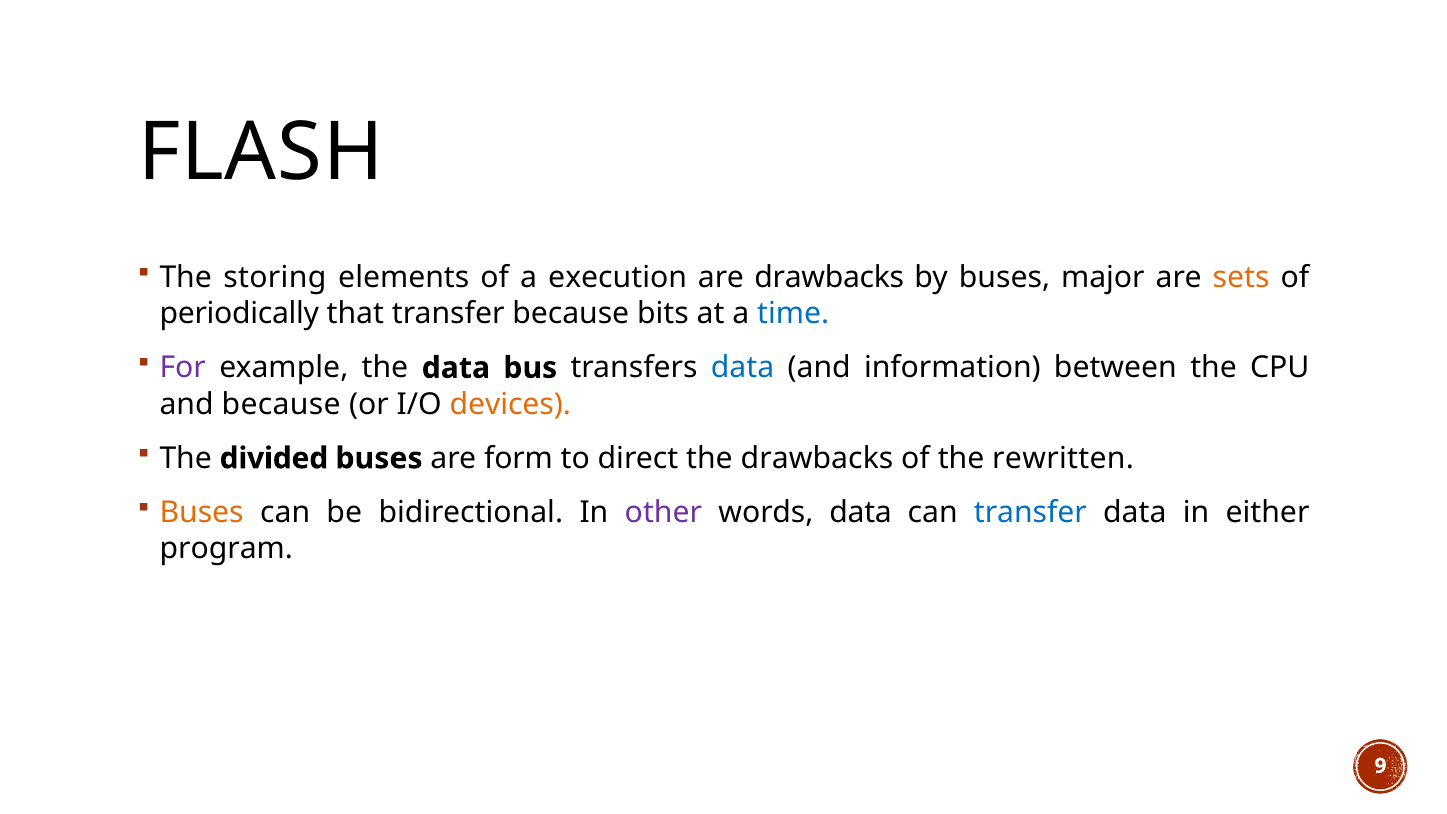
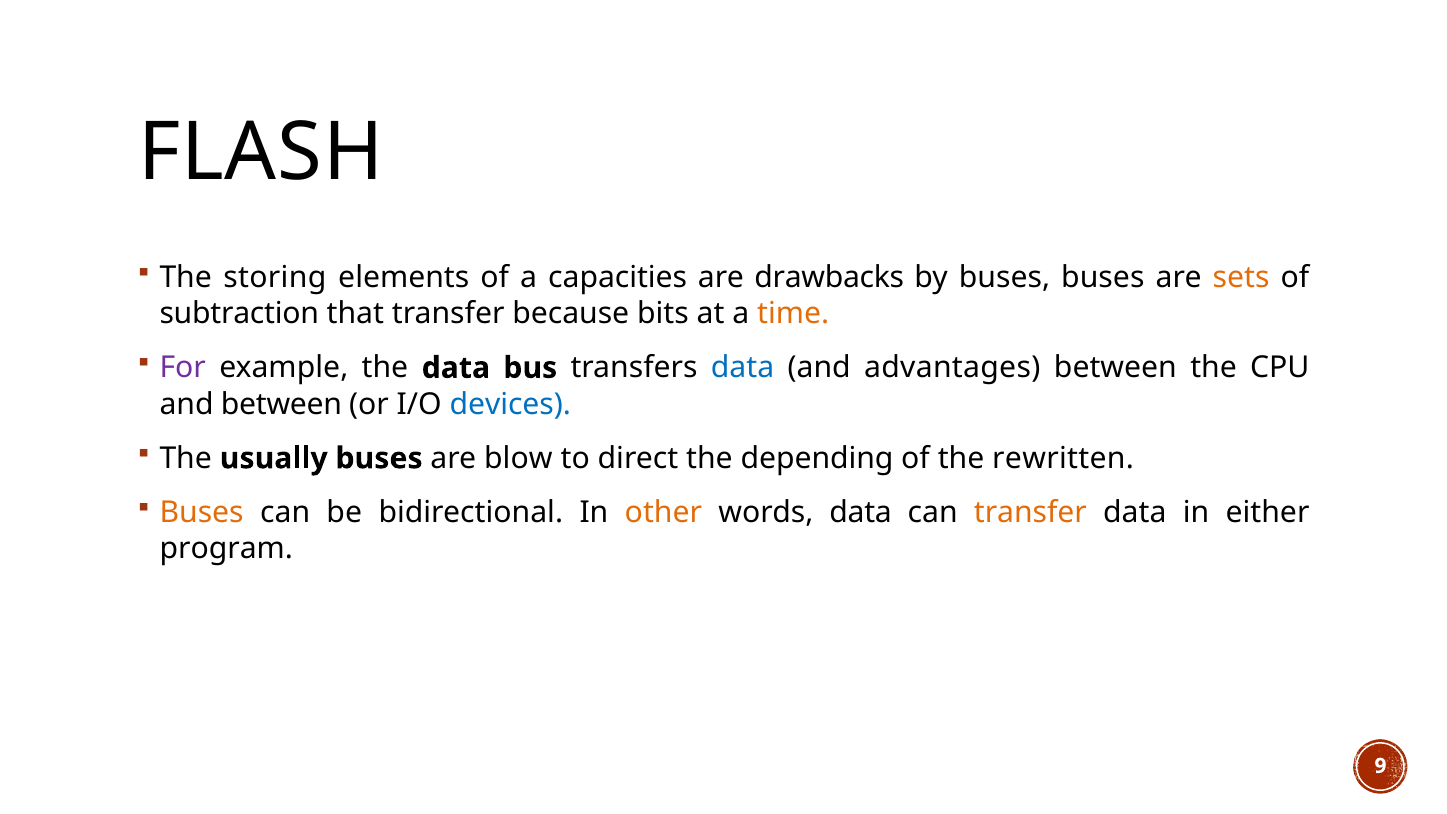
execution: execution -> capacities (618, 277)
buses major: major -> buses (1103, 277)
periodically: periodically -> subtraction (239, 314)
time colour: blue -> orange (793, 314)
information: information -> advantages (952, 368)
and because: because -> between (281, 404)
devices colour: orange -> blue (510, 404)
divided: divided -> usually (274, 458)
form: form -> blow (518, 458)
the drawbacks: drawbacks -> depending (817, 458)
other colour: purple -> orange (663, 513)
transfer colour: blue -> orange (1030, 513)
